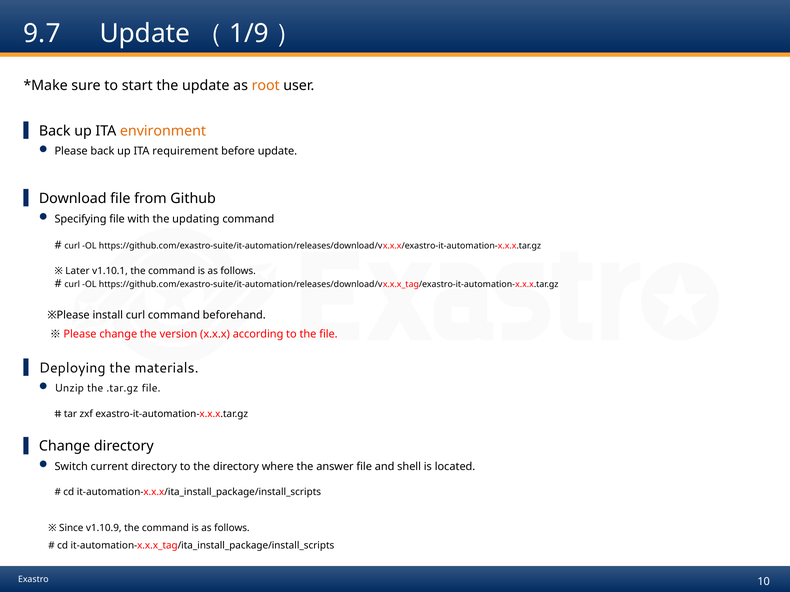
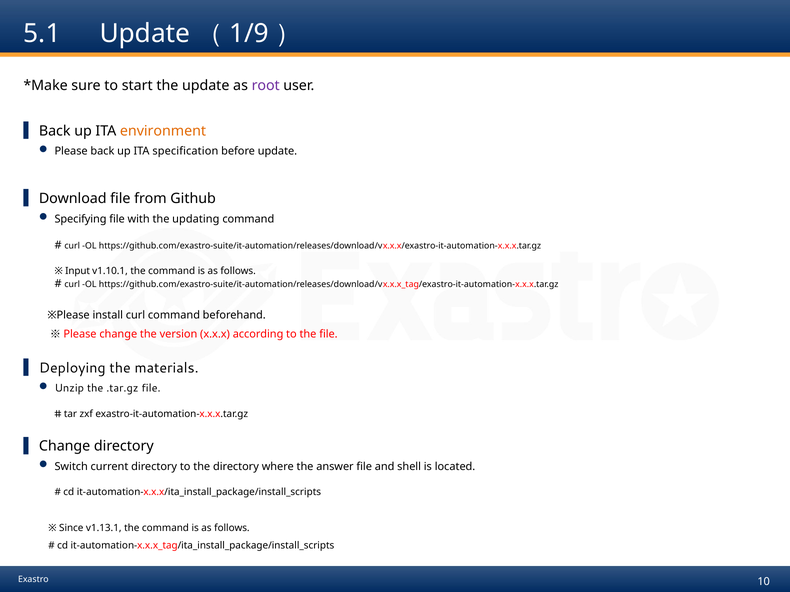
9.7: 9.7 -> 5.1 (42, 34)
root colour: orange -> purple (266, 86)
requirement: requirement -> specification (185, 151)
Later: Later -> Input (78, 271)
v1.10.9: v1.10.9 -> v1.13.1 (104, 529)
